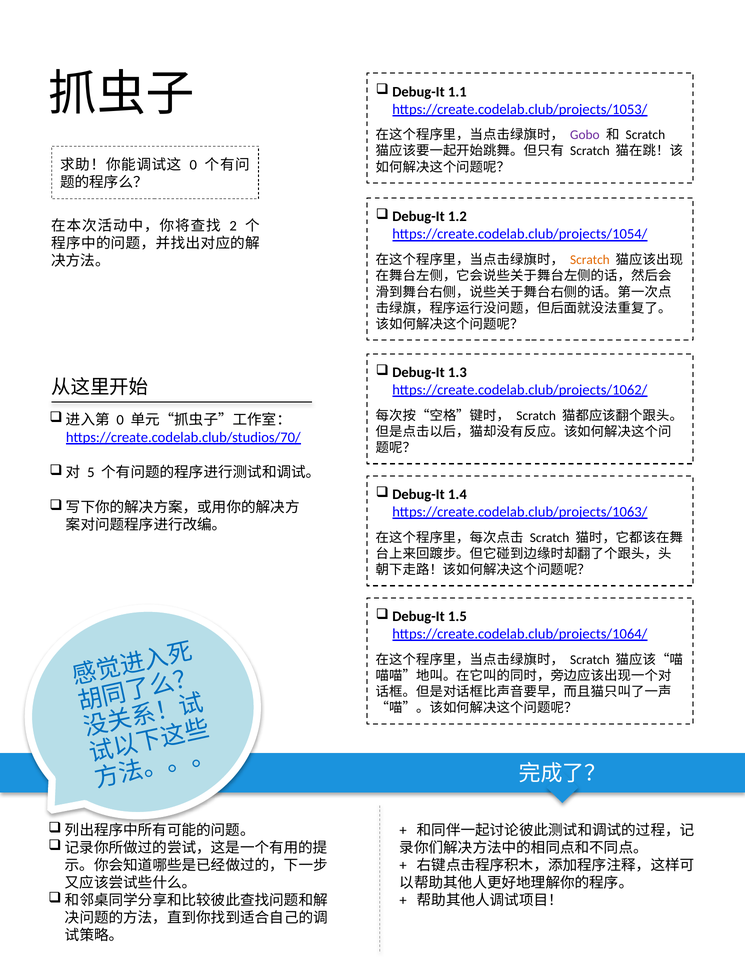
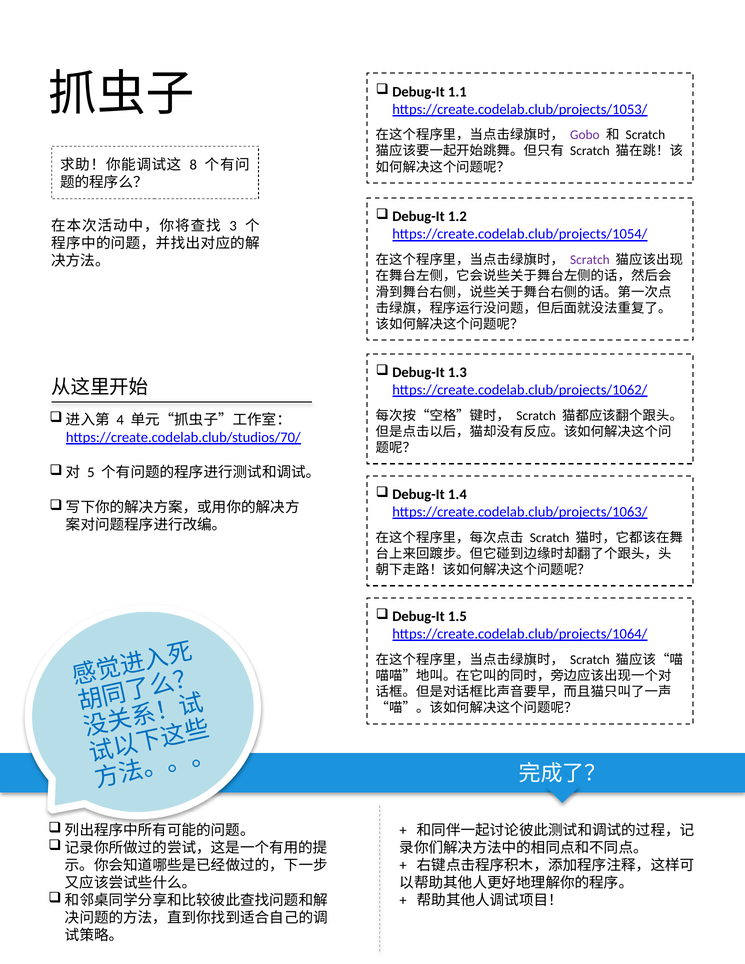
0: 0 -> 8 (193, 165)
2: 2 -> 3 (233, 226)
Scratch colour: orange -> purple (590, 260)
0: 0 -> 4 (120, 420)
